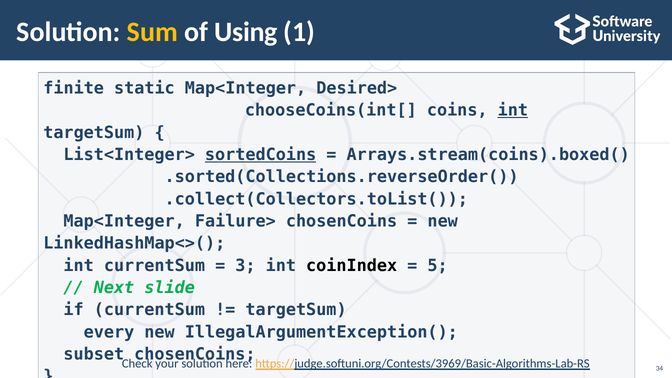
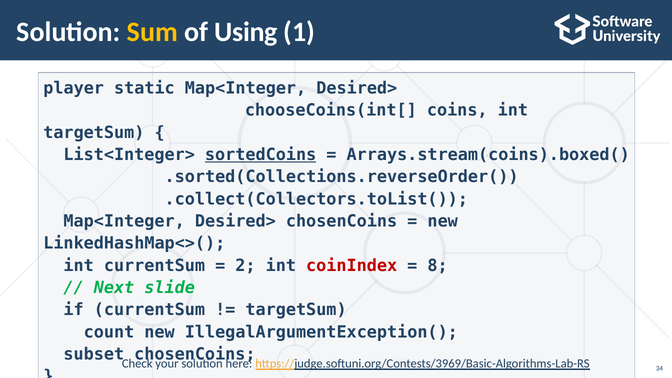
finite: finite -> player (74, 88)
int underline: present -> none (513, 110)
Failure>: Failure> -> Desired> (235, 221)
3: 3 -> 2 (245, 265)
coinIndex colour: black -> red (352, 265)
5: 5 -> 8 (438, 265)
every: every -> count (109, 332)
